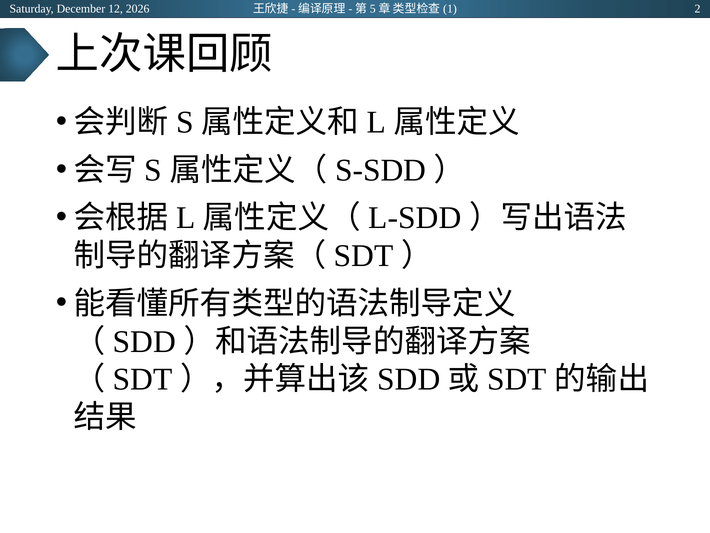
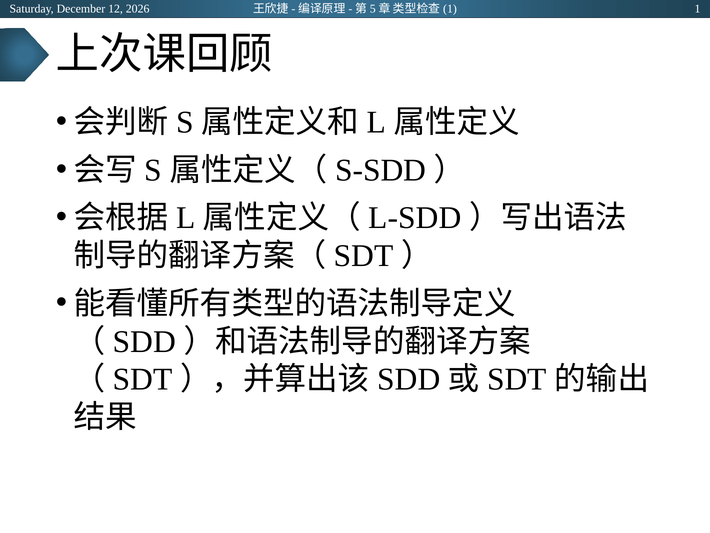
2: 2 -> 1 (698, 9)
